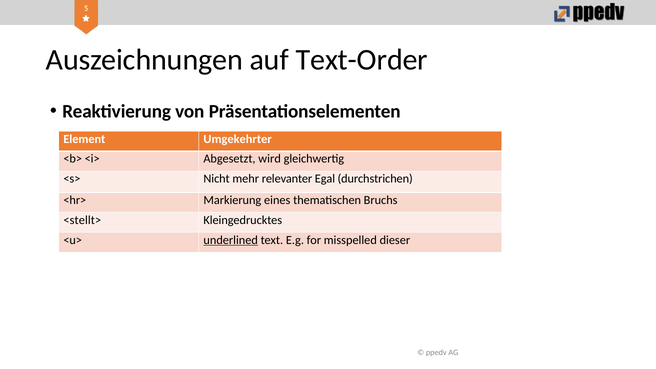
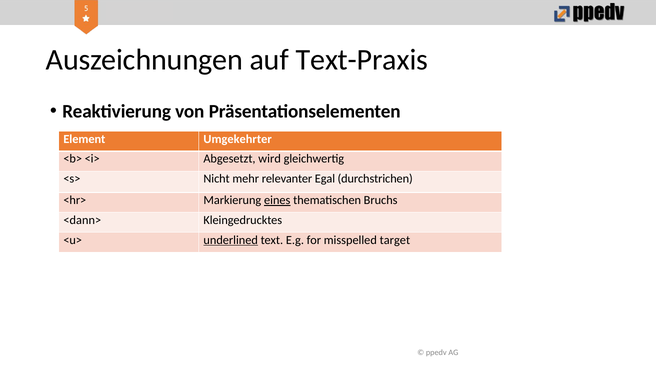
Text-Order: Text-Order -> Text-Praxis (362, 60)
eines underline: none -> present (277, 200)
<stellt>: <stellt> -> <dann> (82, 220)
dieser: dieser -> target (395, 240)
